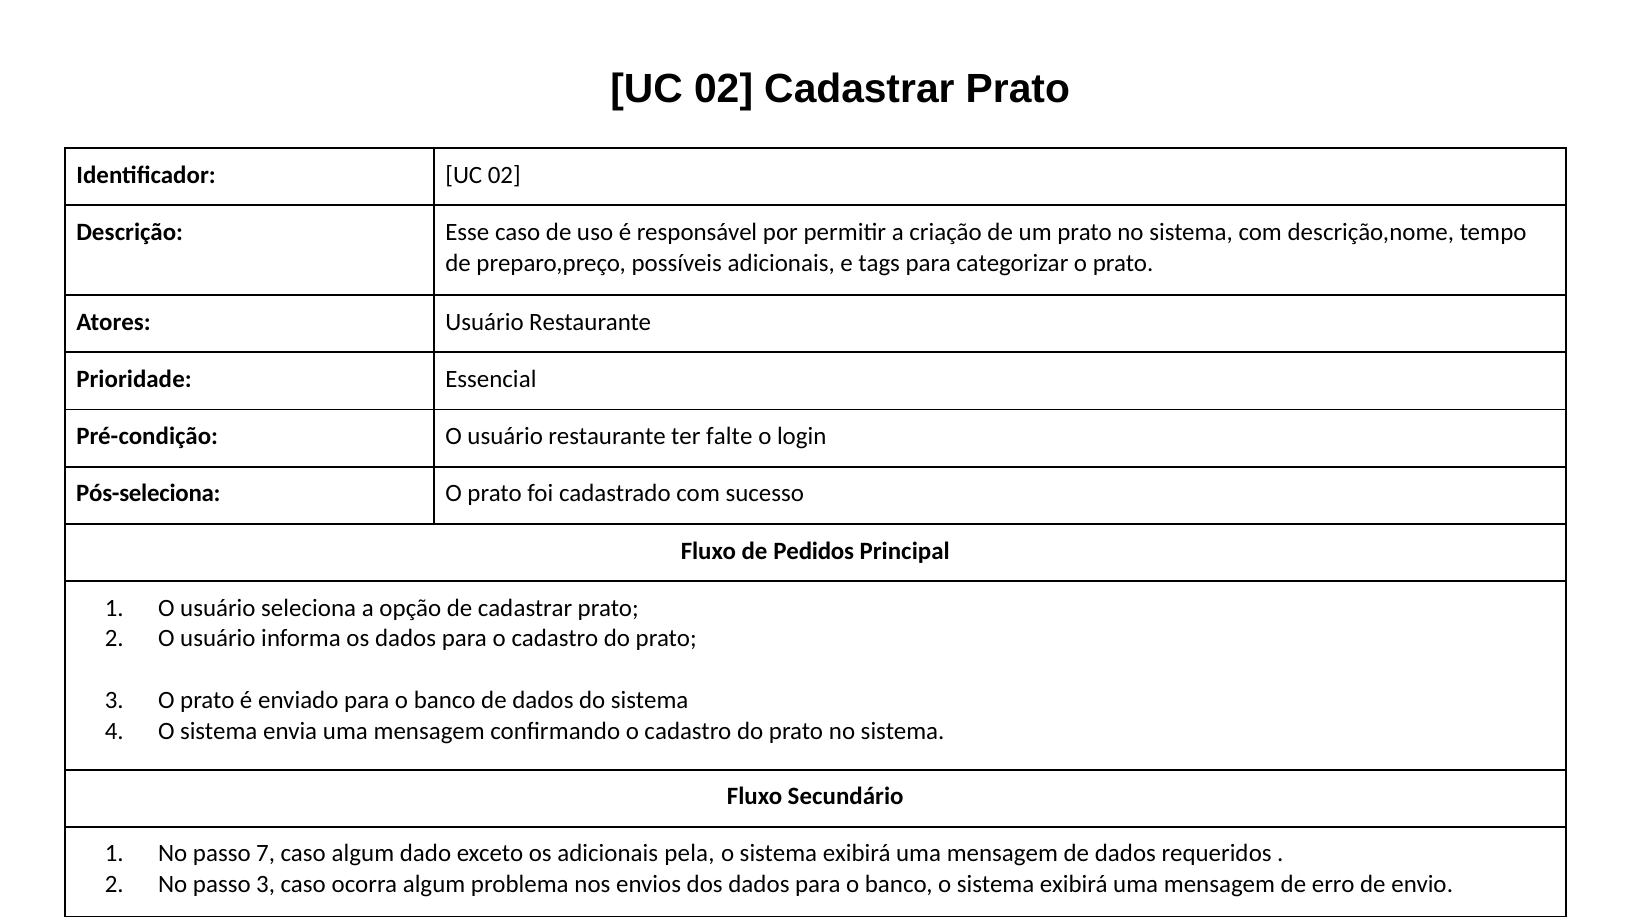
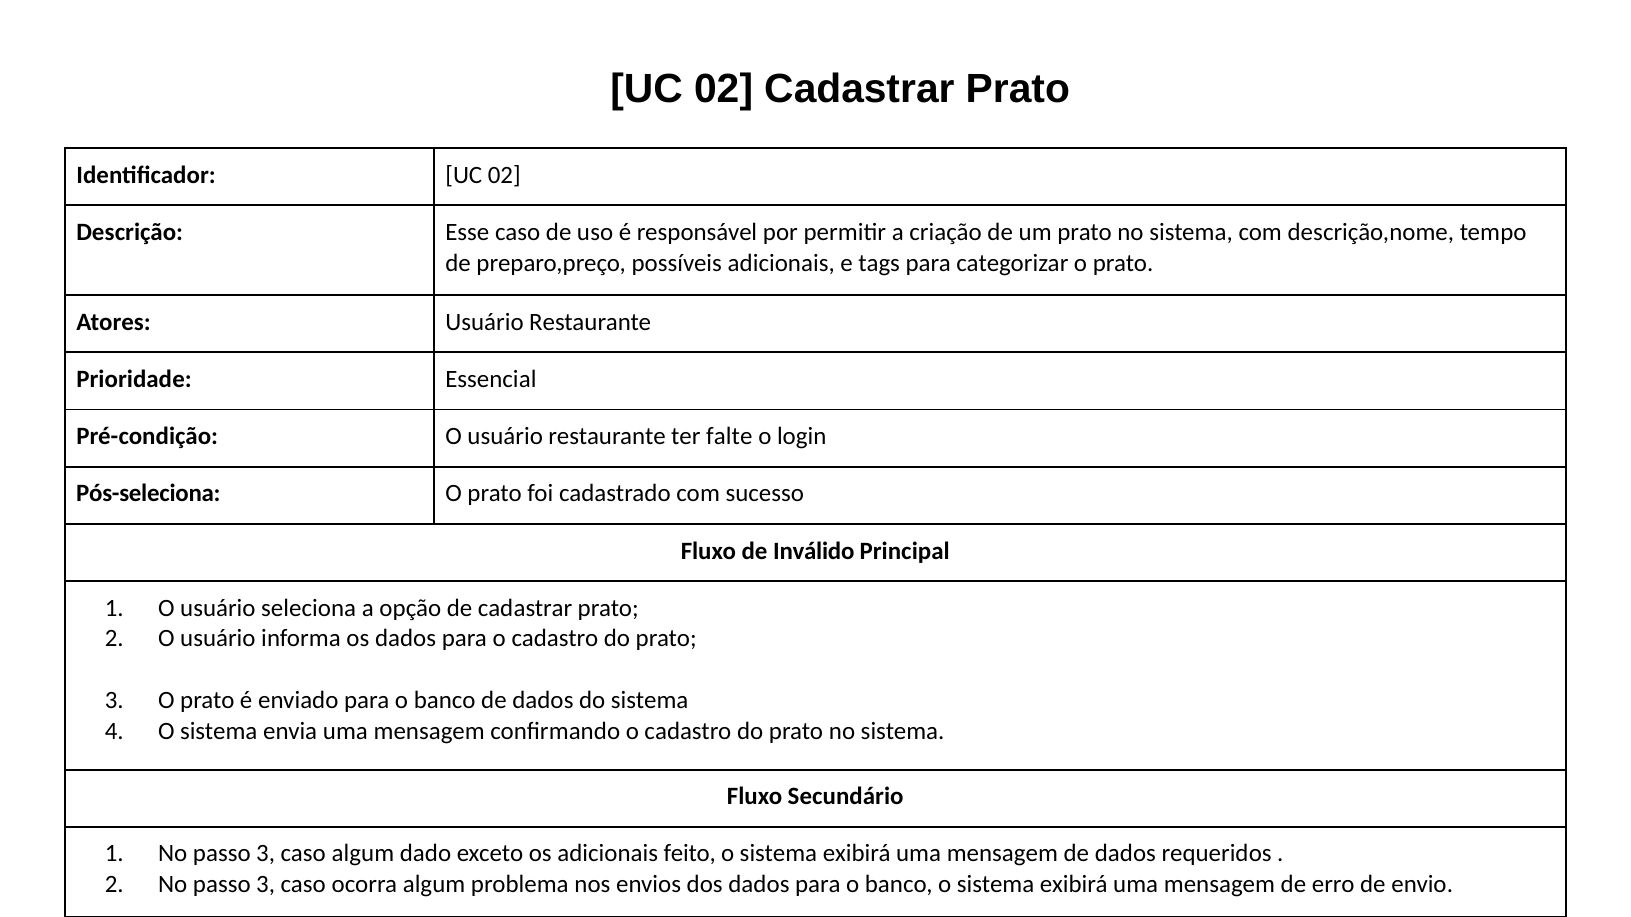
Pedidos: Pedidos -> Inválido (814, 551)
7: 7 -> 3 (266, 854)
pela: pela -> feito (690, 854)
